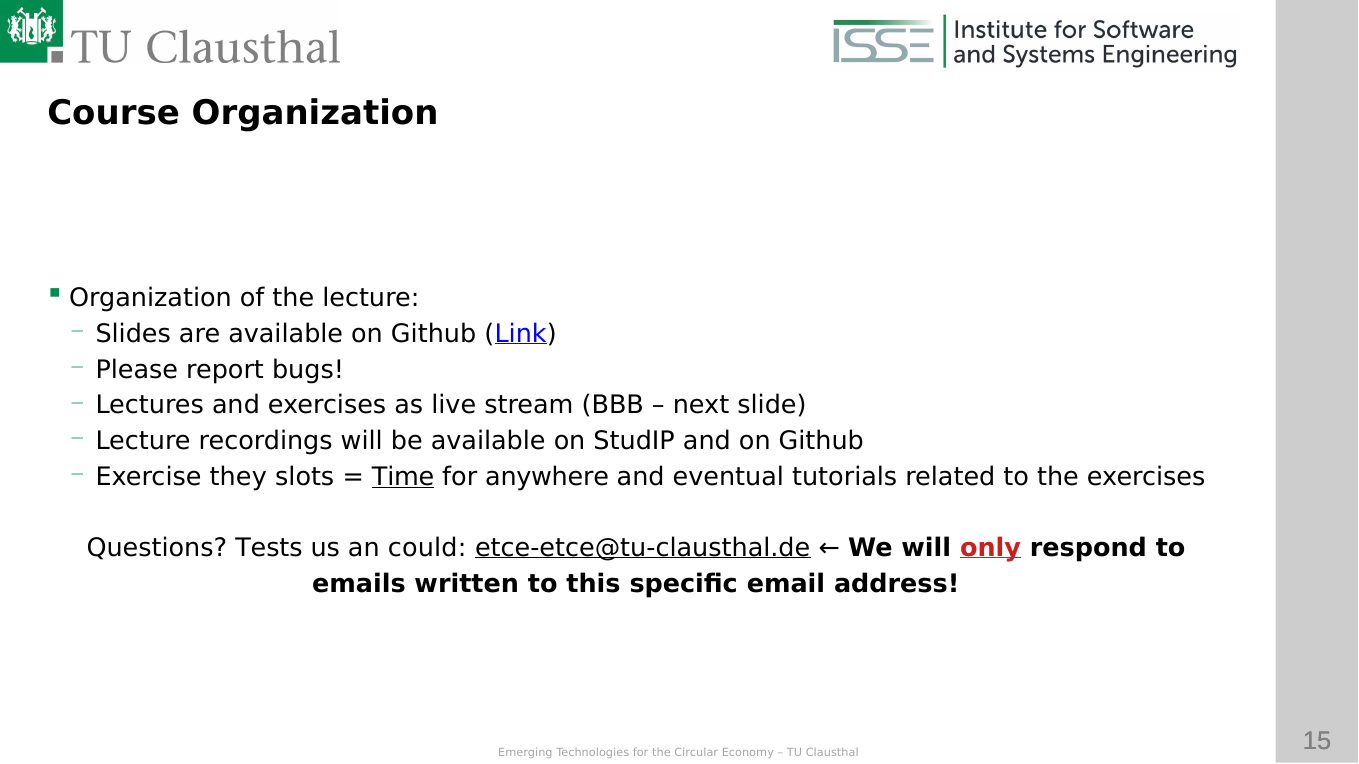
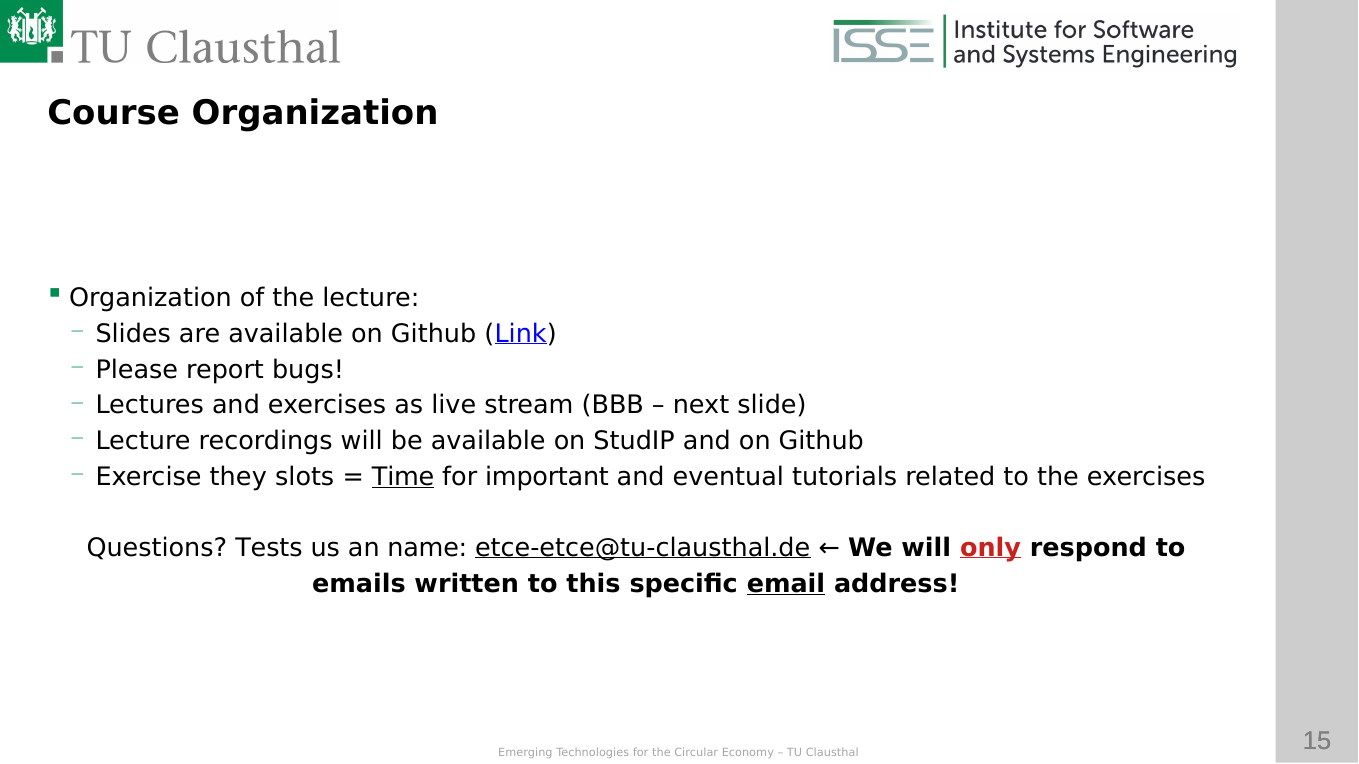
anywhere: anywhere -> important (547, 477)
could: could -> name (427, 548)
email underline: none -> present (786, 584)
